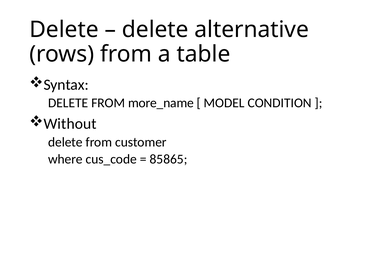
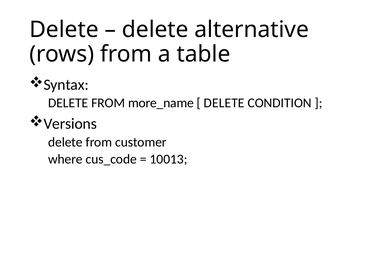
MODEL: MODEL -> DELETE (224, 103)
Without: Without -> Versions (70, 124)
85865: 85865 -> 10013 (169, 159)
